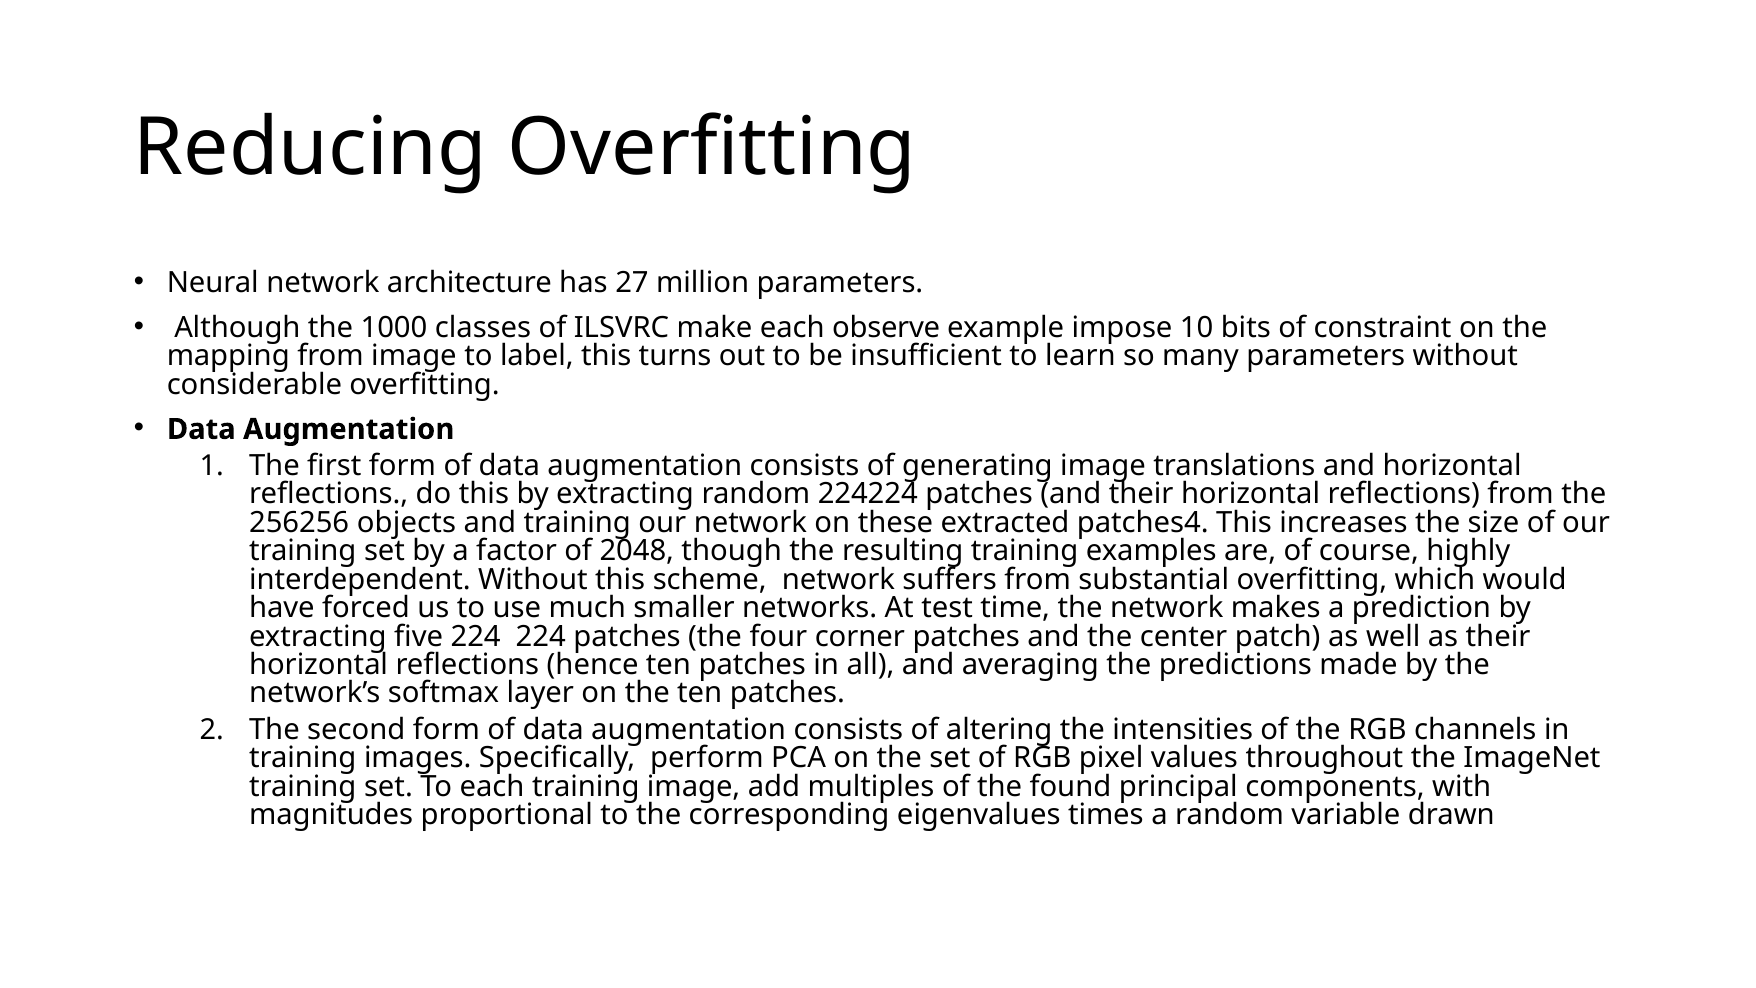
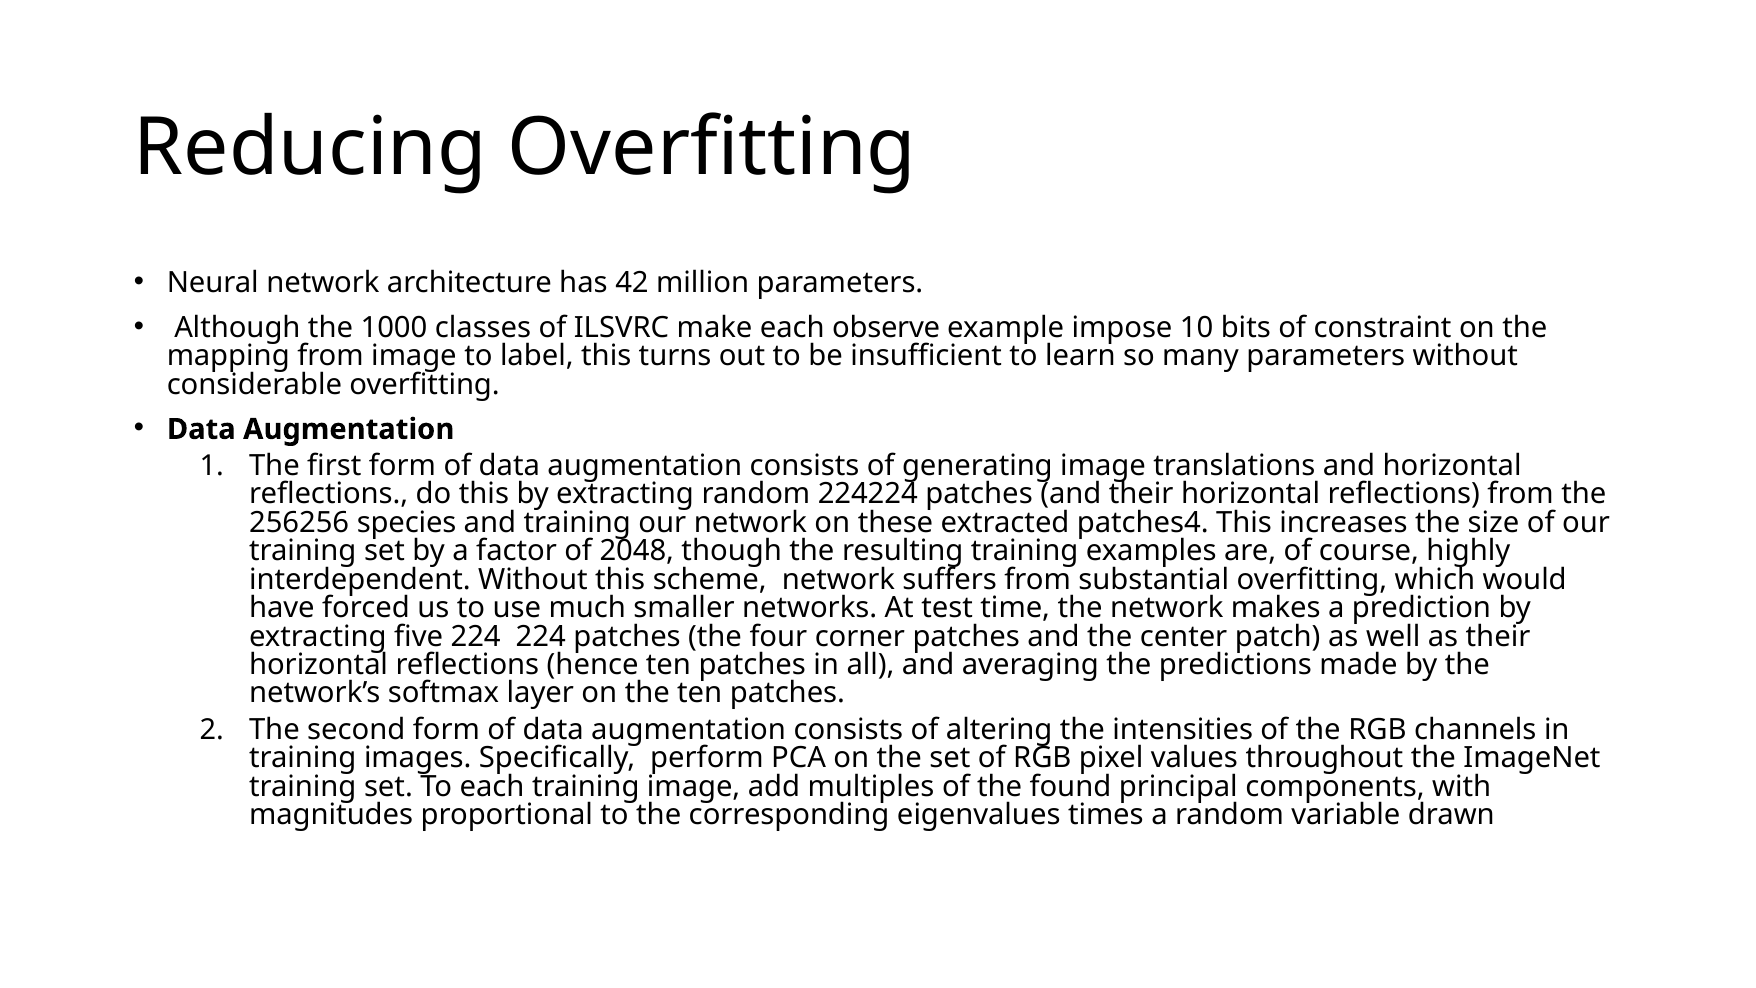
27: 27 -> 42 (632, 283)
objects: objects -> species (407, 523)
